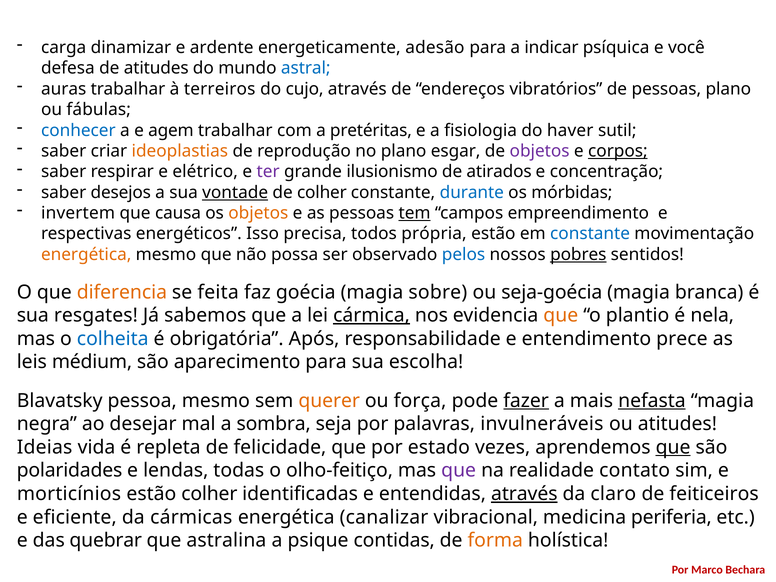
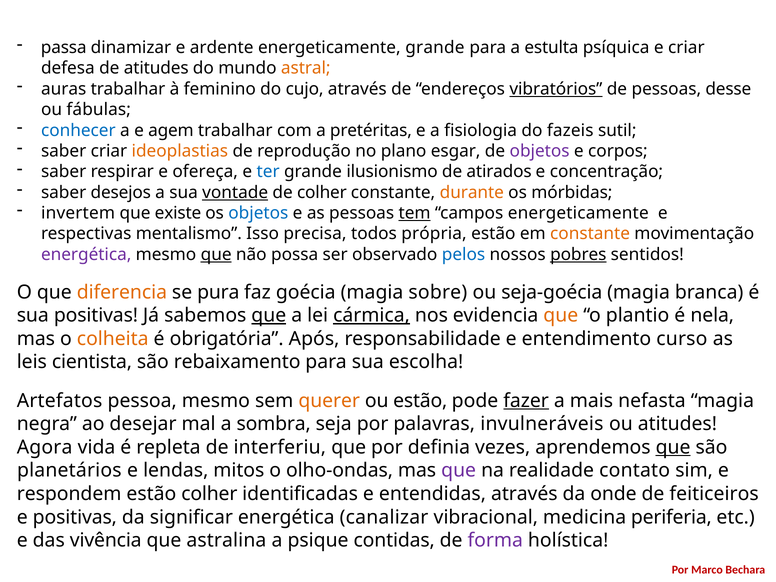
carga: carga -> passa (64, 48)
energeticamente adesão: adesão -> grande (435, 48)
indicar: indicar -> estulta (551, 48)
e você: você -> criar (686, 48)
astral colour: blue -> orange (306, 68)
terreiros: terreiros -> feminino (220, 89)
vibratórios underline: none -> present (556, 89)
pessoas plano: plano -> desse (728, 89)
haver: haver -> fazeis (570, 130)
corpos underline: present -> none (618, 151)
elétrico: elétrico -> ofereça (205, 172)
ter colour: purple -> blue (268, 172)
durante colour: blue -> orange (472, 192)
causa: causa -> existe (178, 213)
objetos colour: orange -> blue (258, 213)
campos empreendimento: empreendimento -> energeticamente (578, 213)
energéticos: energéticos -> mentalismo (189, 234)
constante colour: blue -> orange (590, 234)
energética colour: orange -> purple (86, 254)
que underline: none -> present (216, 254)
feita: feita -> pura (218, 292)
sua resgates: resgates -> positivas (96, 315)
que underline: none -> present (269, 315)
colheita colour: blue -> orange (113, 339)
prece: prece -> curso (682, 339)
médium: médium -> cientista (92, 362)
aparecimento: aparecimento -> rebaixamento (237, 362)
Blavatsky: Blavatsky -> Artefatos (60, 401)
ou força: força -> estão (420, 401)
nefasta underline: present -> none (652, 401)
Ideias: Ideias -> Agora (45, 447)
felicidade: felicidade -> interferiu (280, 447)
estado: estado -> definia (439, 447)
polaridades: polaridades -> planetários (69, 471)
todas: todas -> mitos (239, 471)
olho-feitiço: olho-feitiço -> olho-ondas (339, 471)
morticínios: morticínios -> respondem (69, 494)
através underline: present -> none (524, 494)
claro: claro -> onde (613, 494)
e eficiente: eficiente -> positivas (75, 517)
cármicas: cármicas -> significar (191, 517)
quebrar: quebrar -> vivência (106, 540)
forma colour: orange -> purple (495, 540)
